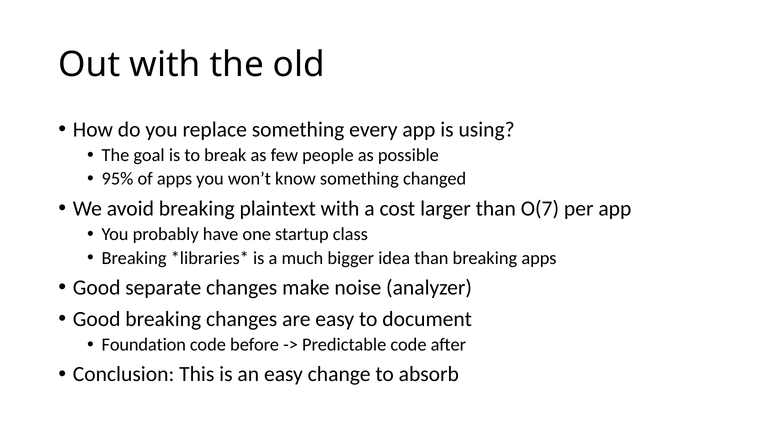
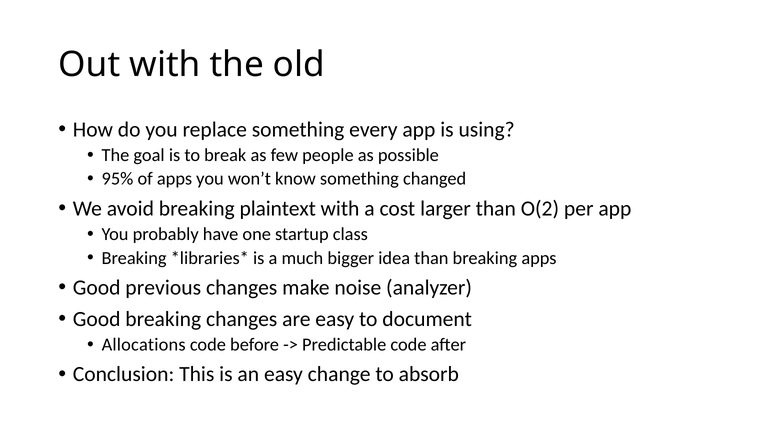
O(7: O(7 -> O(2 (540, 208)
separate: separate -> previous (163, 287)
Foundation: Foundation -> Allocations (144, 344)
